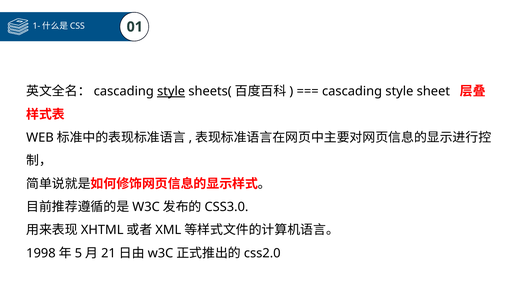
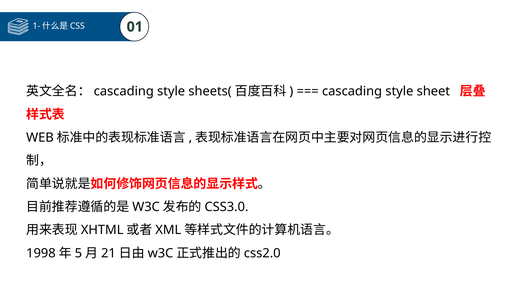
style underline: present -> none (171, 92)
